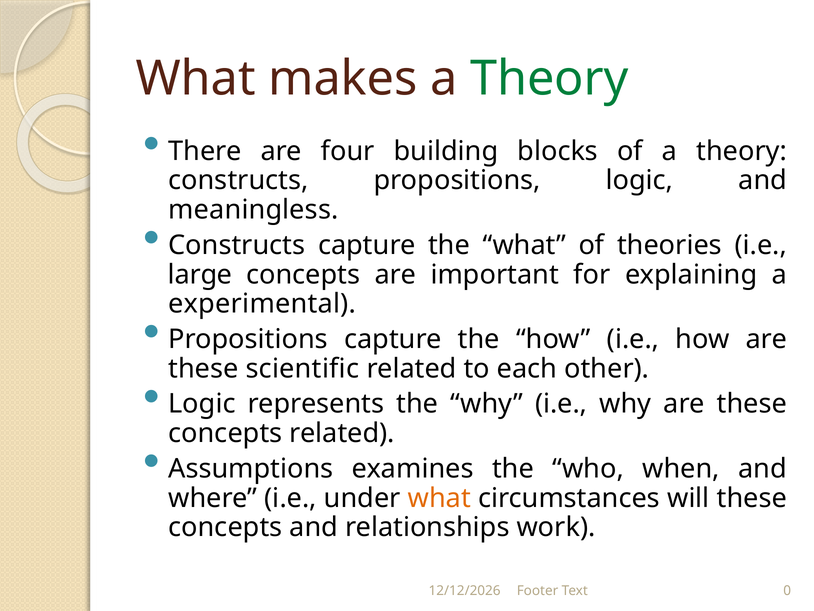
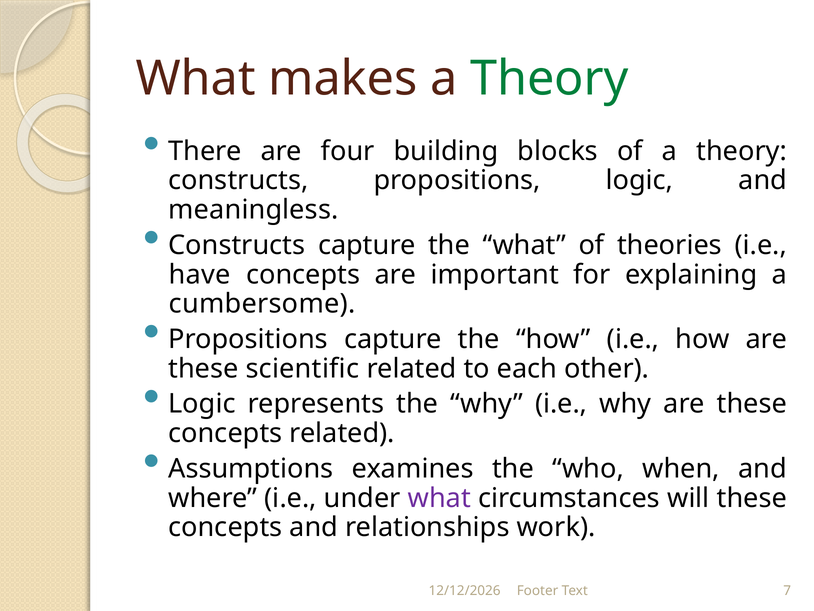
large: large -> have (200, 274)
experimental: experimental -> cumbersome (262, 304)
what colour: orange -> purple (439, 498)
0: 0 -> 7 (787, 590)
